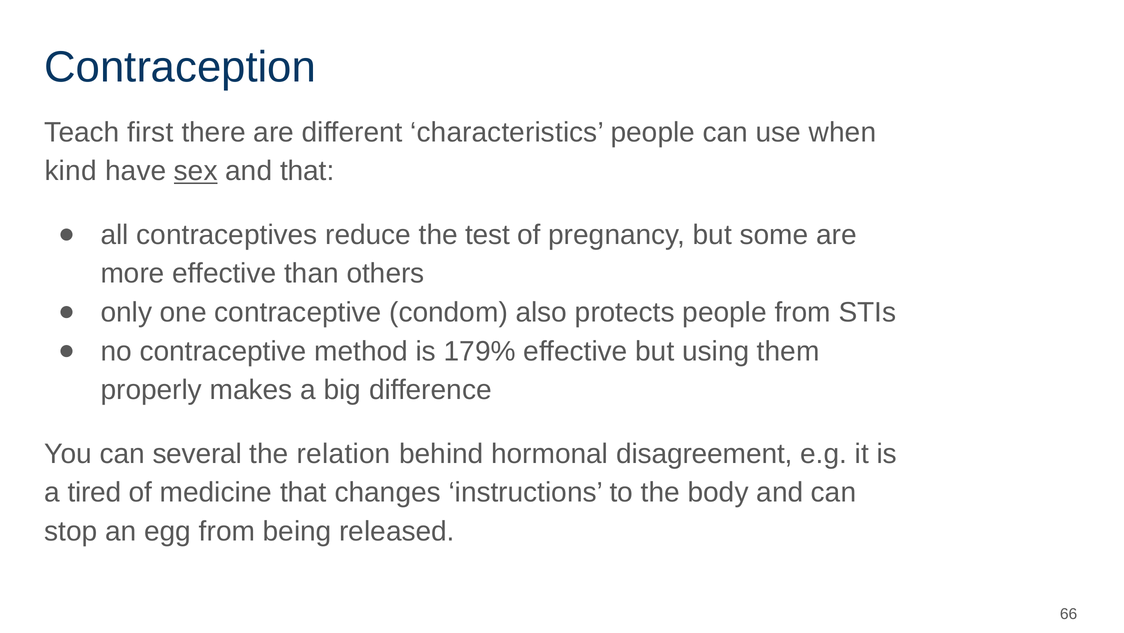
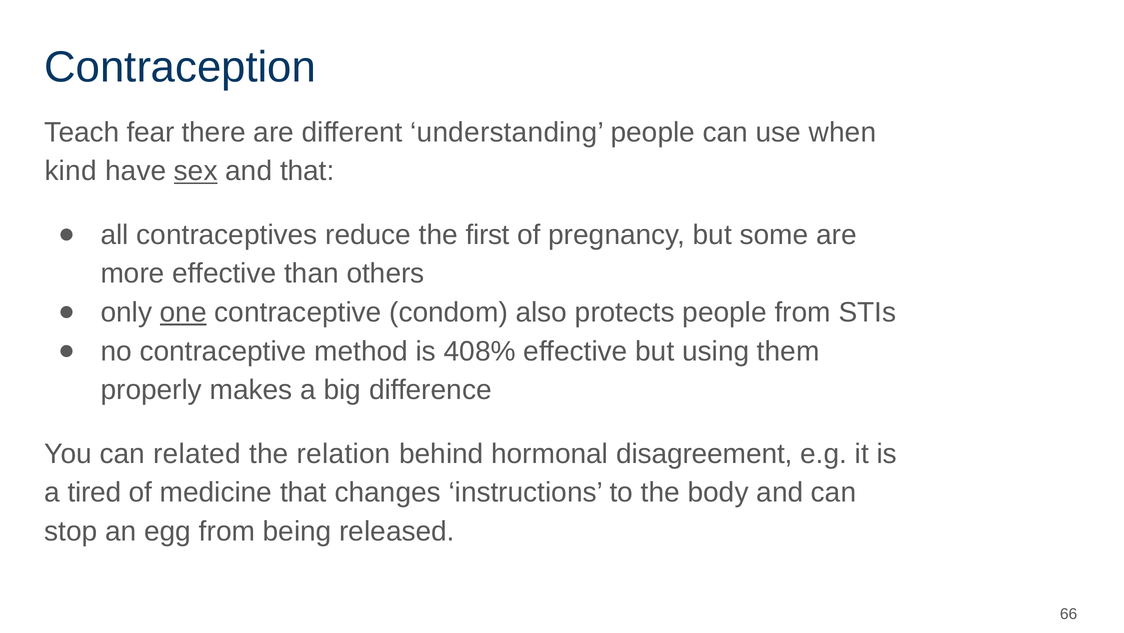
first: first -> fear (151, 132)
characteristics: characteristics -> understanding (507, 132)
test: test -> first (488, 235)
one underline: none -> present (183, 312)
179%: 179% -> 408% (480, 351)
several: several -> related (197, 453)
